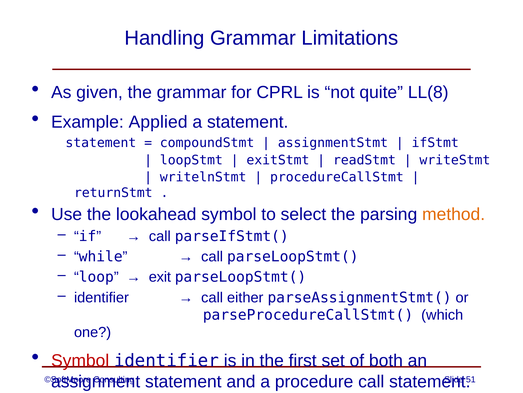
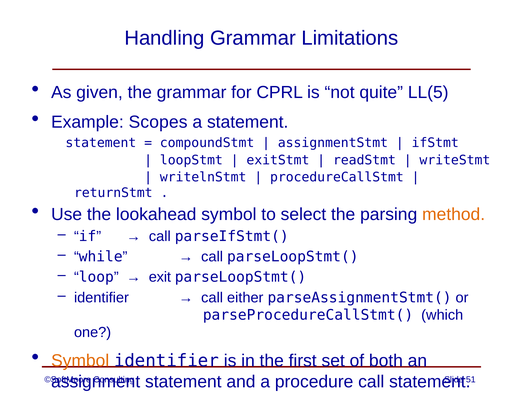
LL(8: LL(8 -> LL(5 (428, 92)
Applied: Applied -> Scopes (158, 122)
Symbol colour: red -> orange (80, 360)
